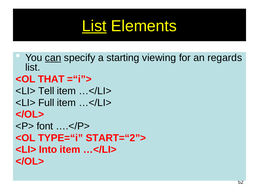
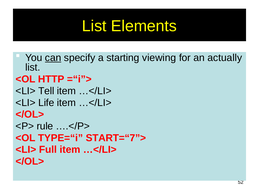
List underline: present -> none (94, 26)
regards: regards -> actually (225, 58)
THAT: THAT -> HTTP (51, 79)
Full: Full -> Life (46, 102)
font: font -> rule (45, 126)
START=“2”>: START=“2”> -> START=“7”> (116, 137)
Into: Into -> Full (48, 149)
